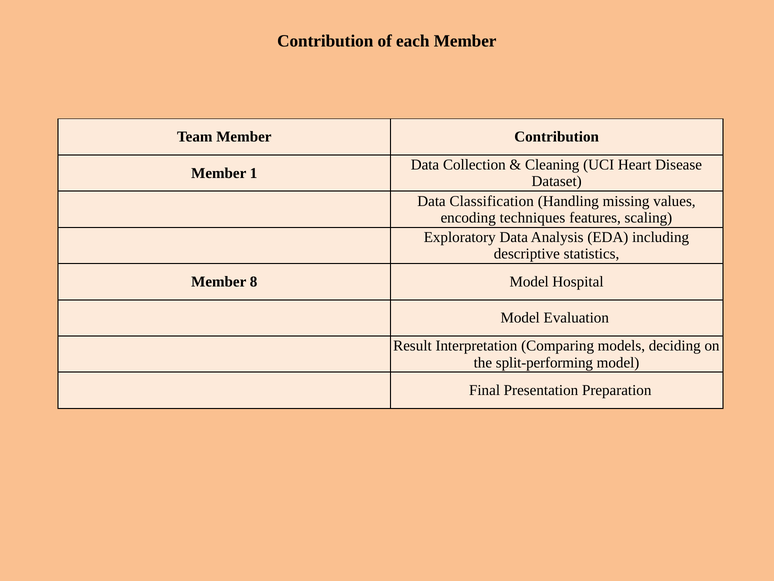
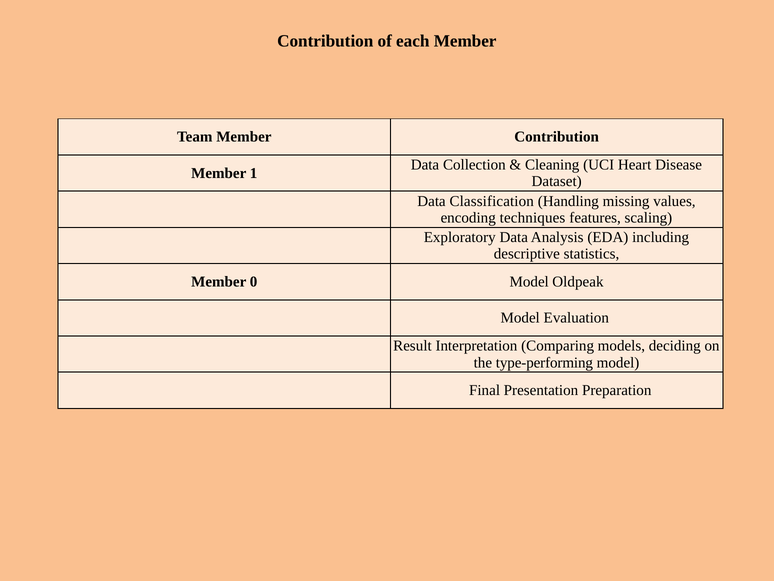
8: 8 -> 0 (254, 282)
Hospital: Hospital -> Oldpeak (578, 282)
split-performing: split-performing -> type-performing (544, 362)
